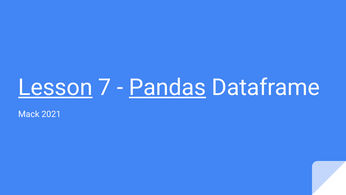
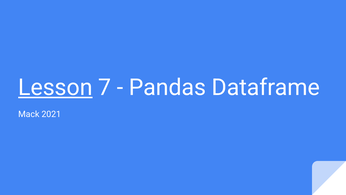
Pandas underline: present -> none (168, 87)
